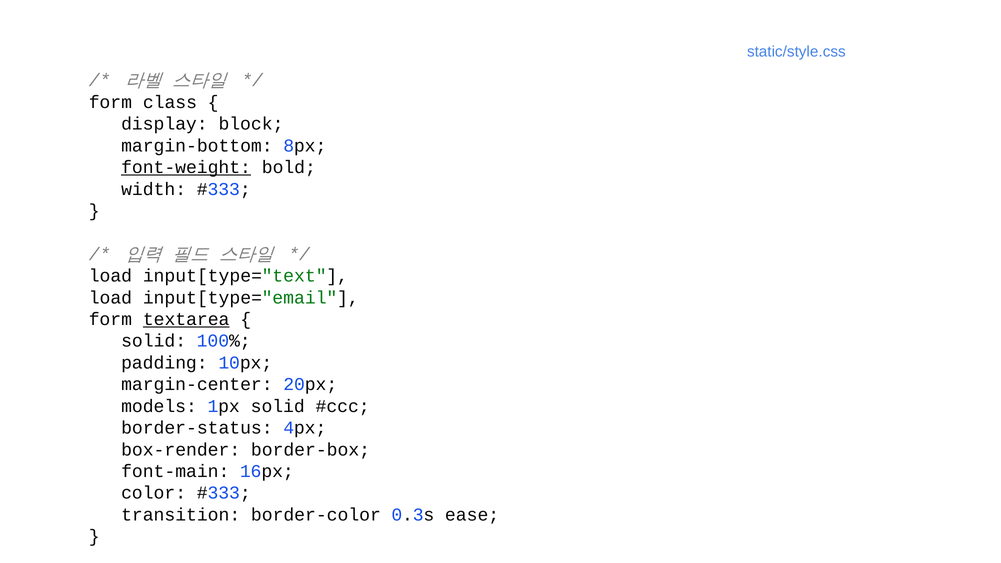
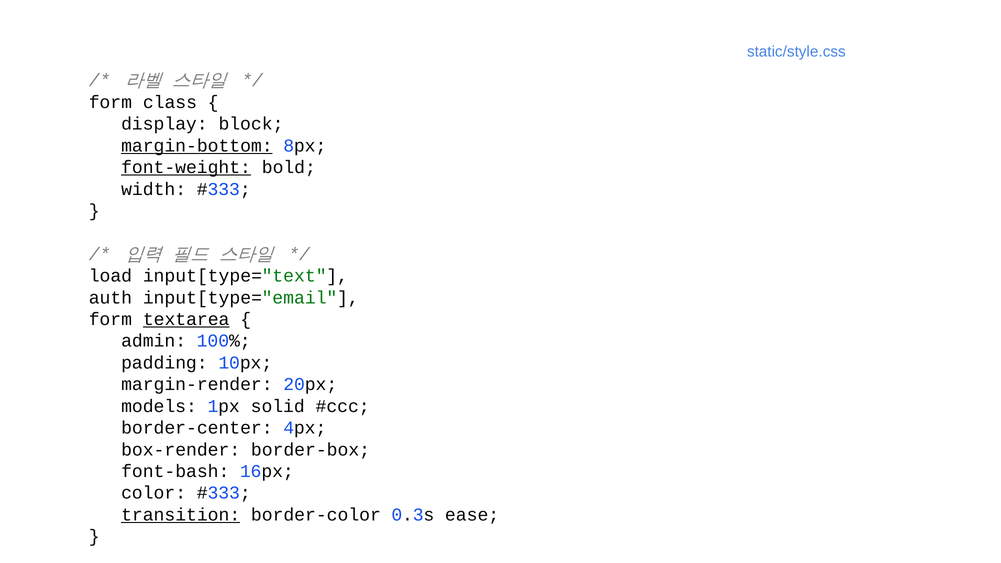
margin-bottom underline: none -> present (197, 146)
load: load -> auth (110, 298)
solid: solid -> admin (154, 341)
margin-center: margin-center -> margin-render (197, 385)
border-status: border-status -> border-center (197, 428)
font-main: font-main -> font-bash (175, 471)
transition underline: none -> present (181, 515)
